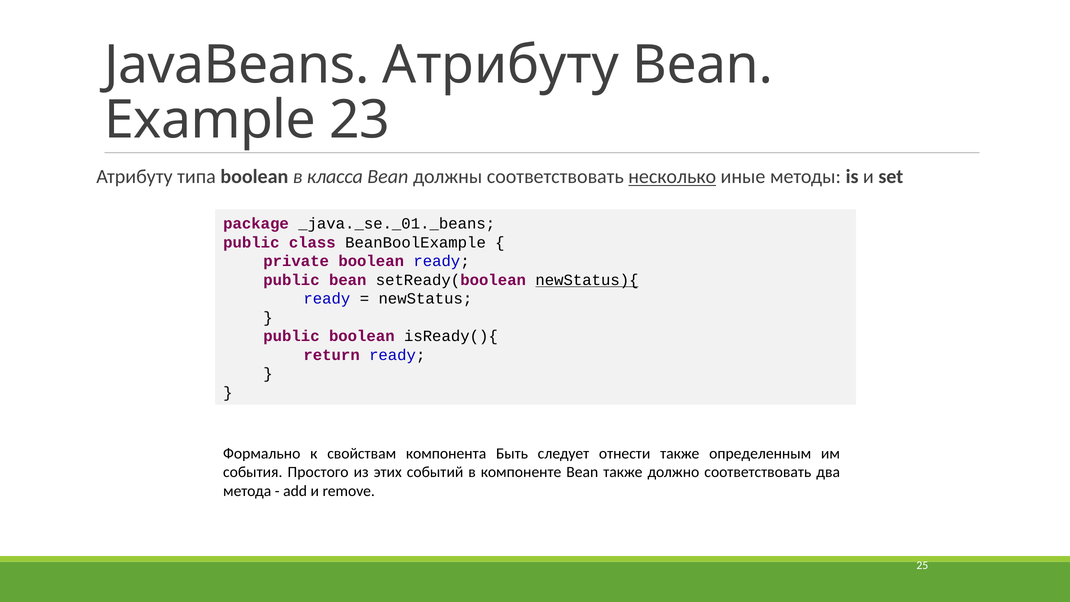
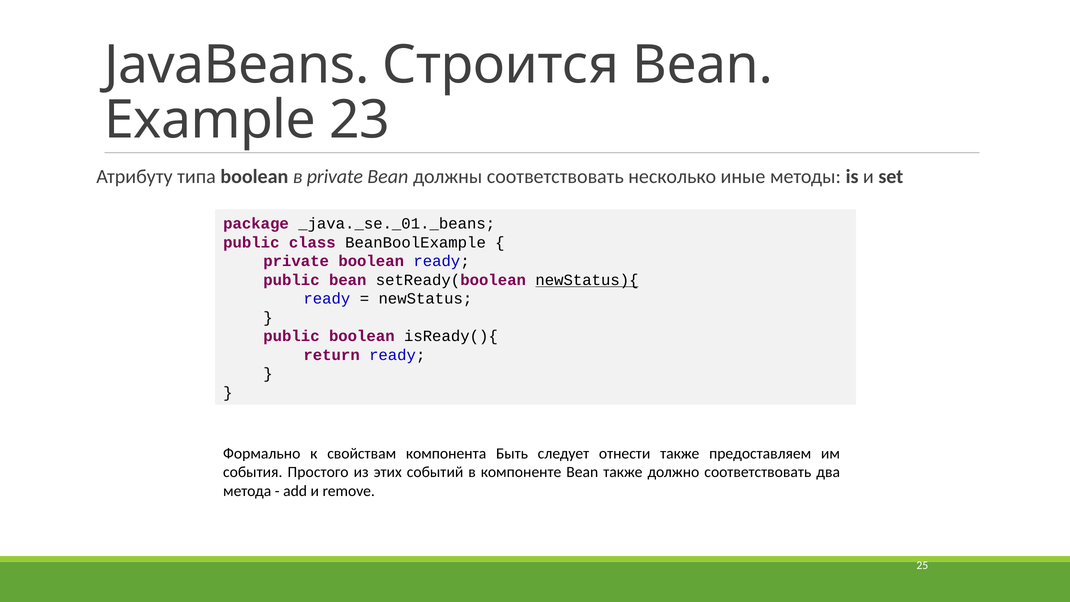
JavaBeans Атрибуту: Атрибуту -> Строится (501, 65)
в класса: класса -> private (335, 177)
несколько underline: present -> none (672, 177)
определенным: определенным -> предоставляем (760, 453)
